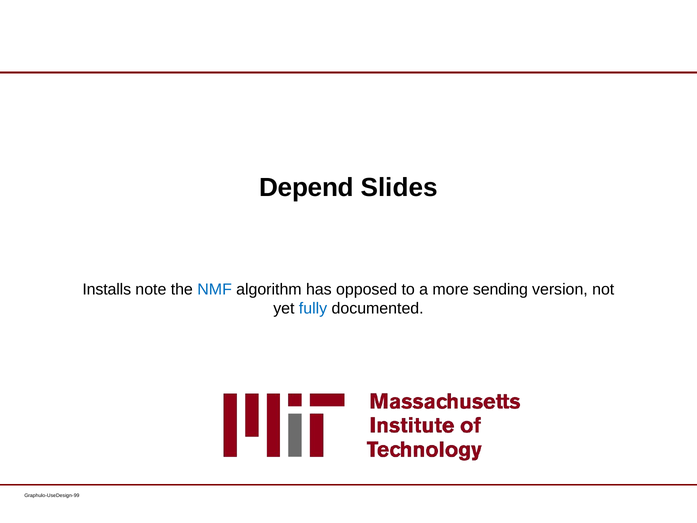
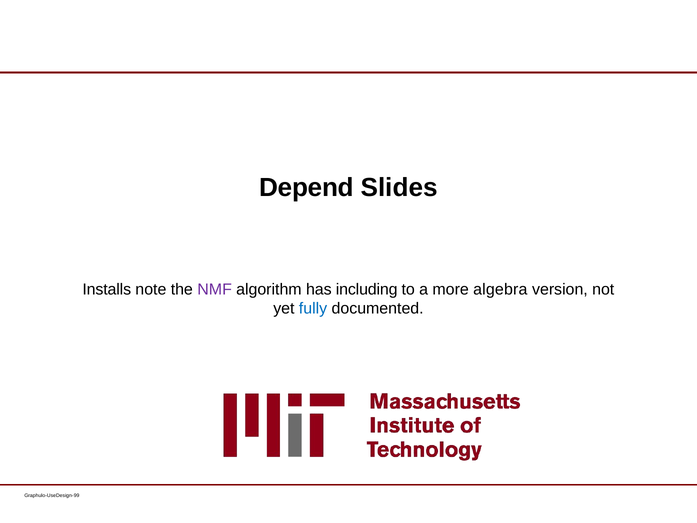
NMF colour: blue -> purple (215, 289)
opposed: opposed -> including (367, 289)
sending: sending -> algebra (500, 289)
